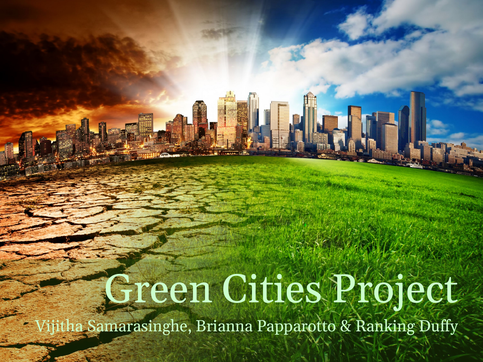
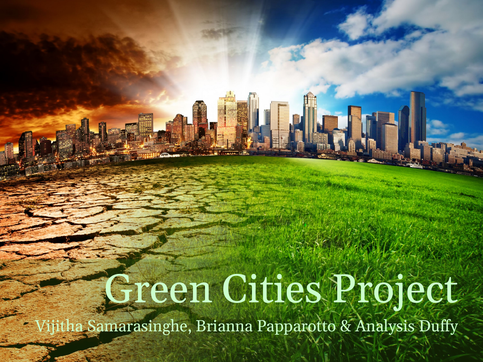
Ranking: Ranking -> Analysis (385, 326)
